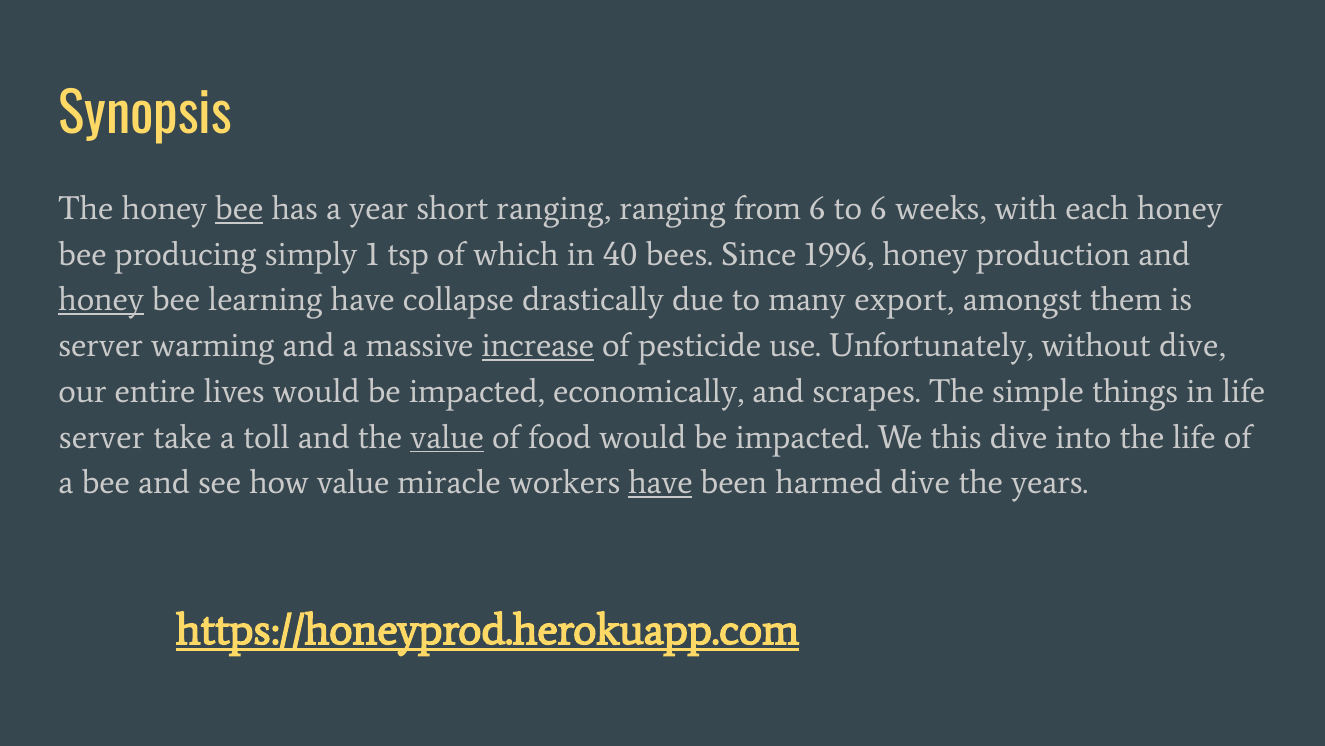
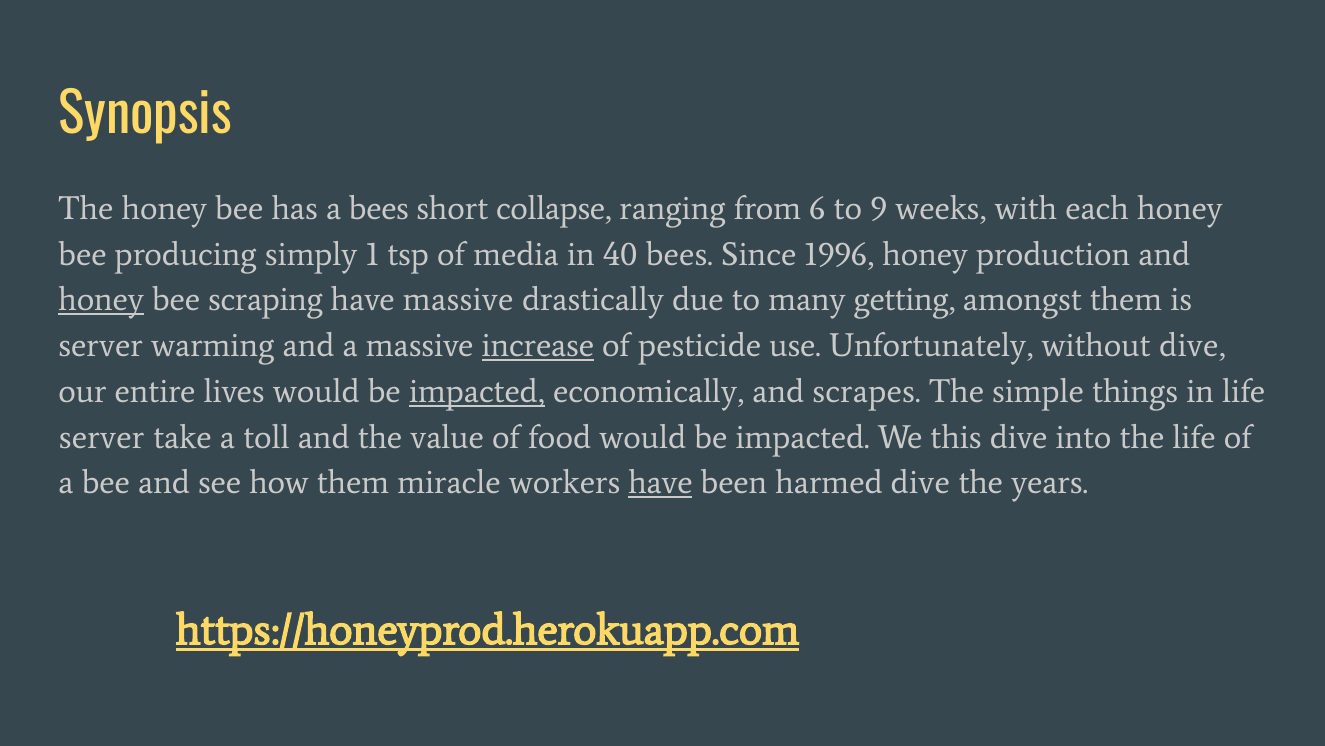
bee underline: present -> none (239, 208)
a year: year -> bees (379, 208)
short ranging: ranging -> collapse (554, 208)
to 6: 6 -> 9 (879, 208)
which: which -> media (516, 254)
learning: learning -> scraping (266, 300)
have collapse: collapse -> massive (458, 300)
export: export -> getting (905, 300)
impacted underline: none -> present (477, 391)
value underline: present -> none (447, 437)
how value: value -> them (353, 483)
